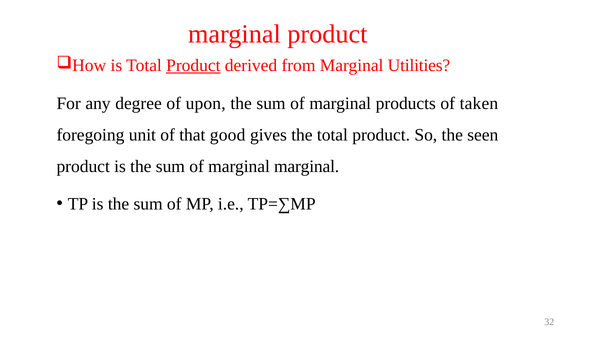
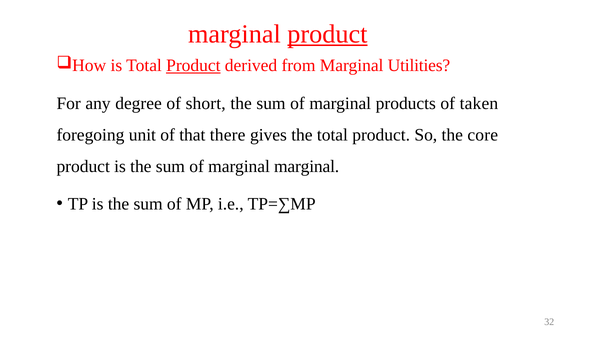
product underline: none -> present (327, 34)
upon: upon -> short (206, 104)
good: good -> there (228, 135)
seen: seen -> core (483, 135)
